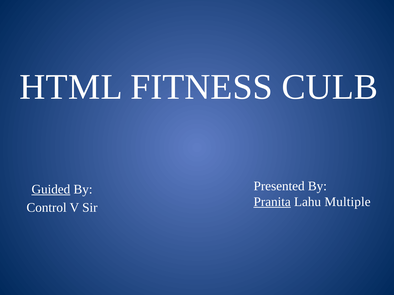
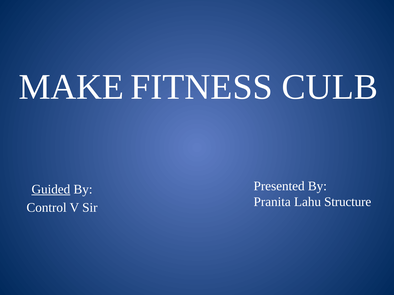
HTML: HTML -> MAKE (71, 87)
Pranita underline: present -> none (272, 202)
Multiple: Multiple -> Structure (348, 202)
